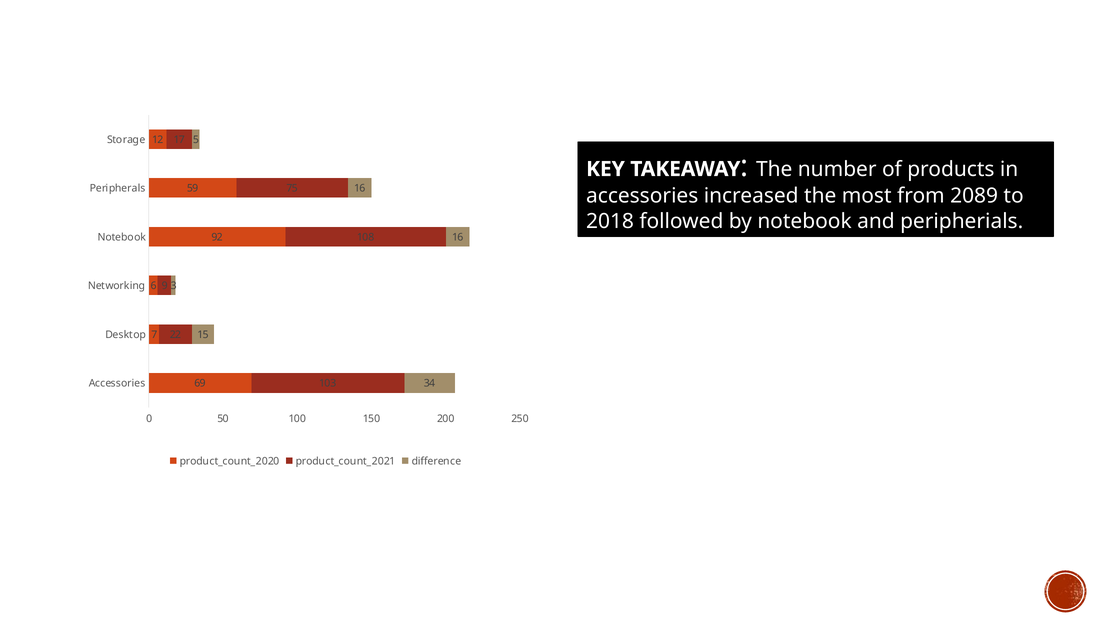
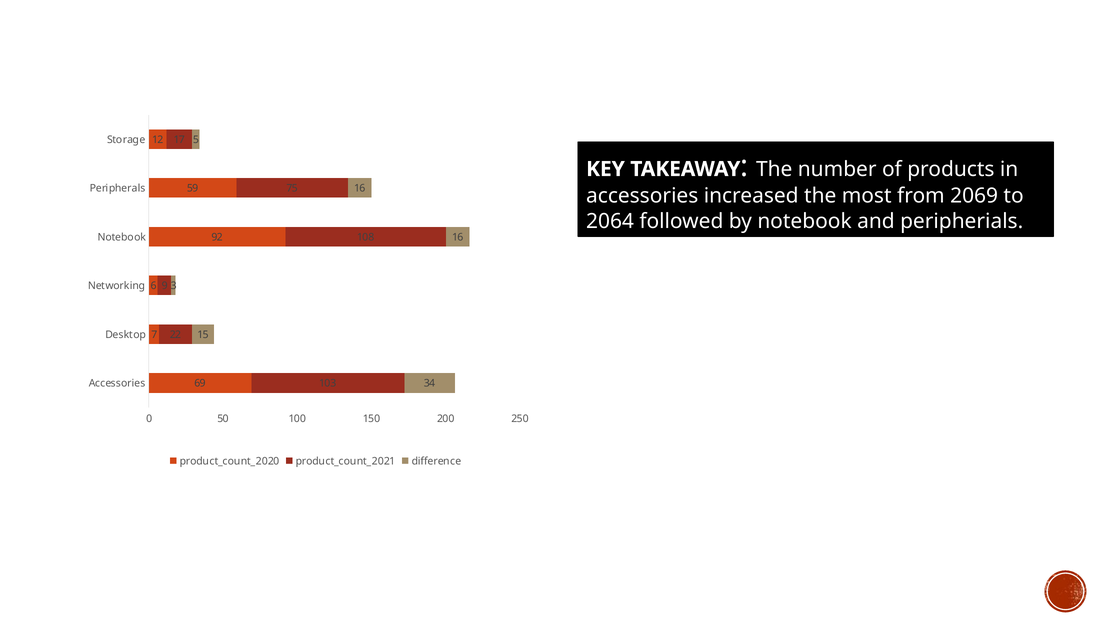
2089: 2089 -> 2069 (974, 196)
2018: 2018 -> 2064 (610, 221)
